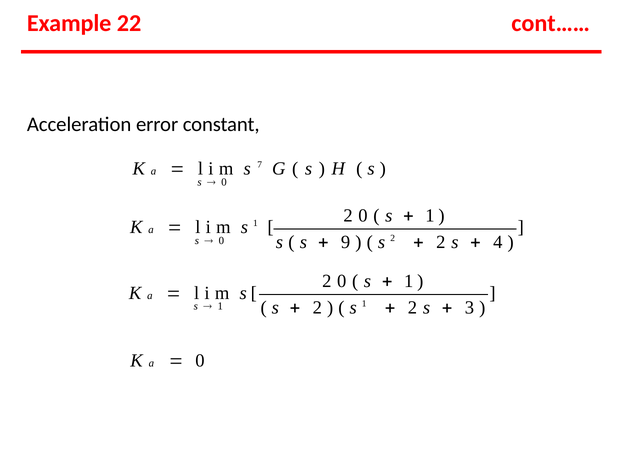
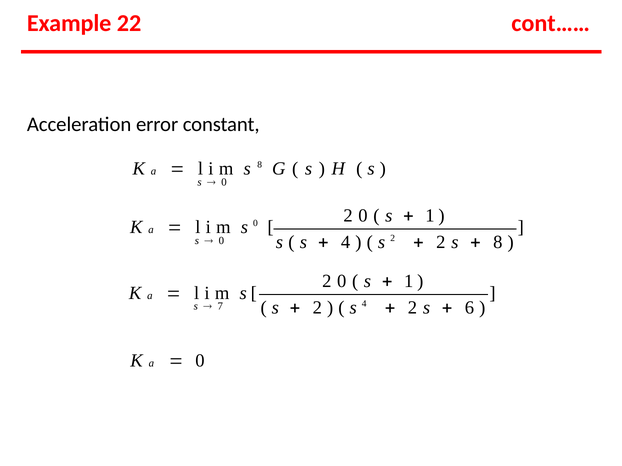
s 7: 7 -> 8 (260, 165)
1: 1 -> 0 (255, 223)
9: 9 -> 4 (346, 242)
4: 4 -> 8 (498, 242)
1: 1 -> 4 (364, 304)
3: 3 -> 6 (469, 308)
1: 1 -> 7 (220, 307)
